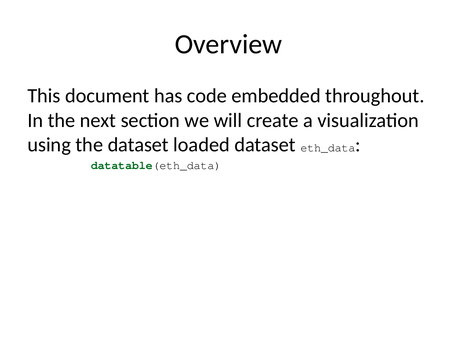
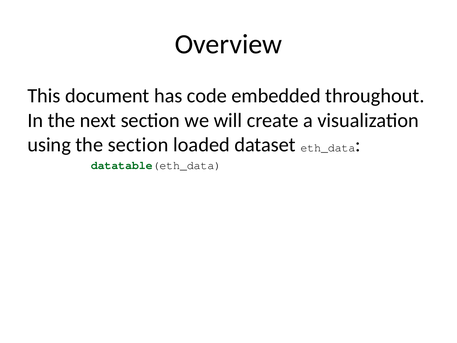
the dataset: dataset -> section (138, 145)
